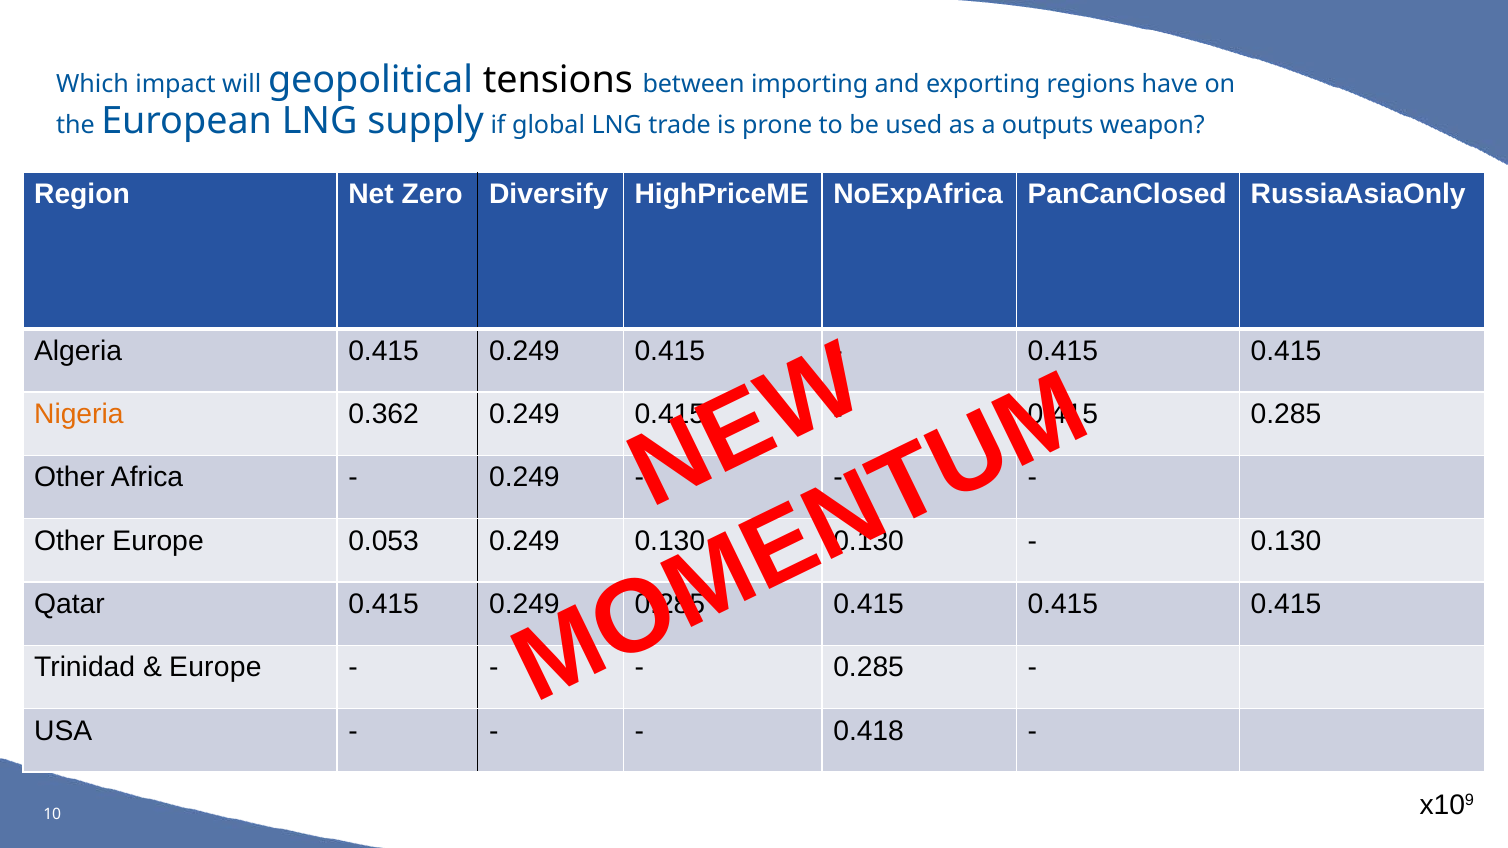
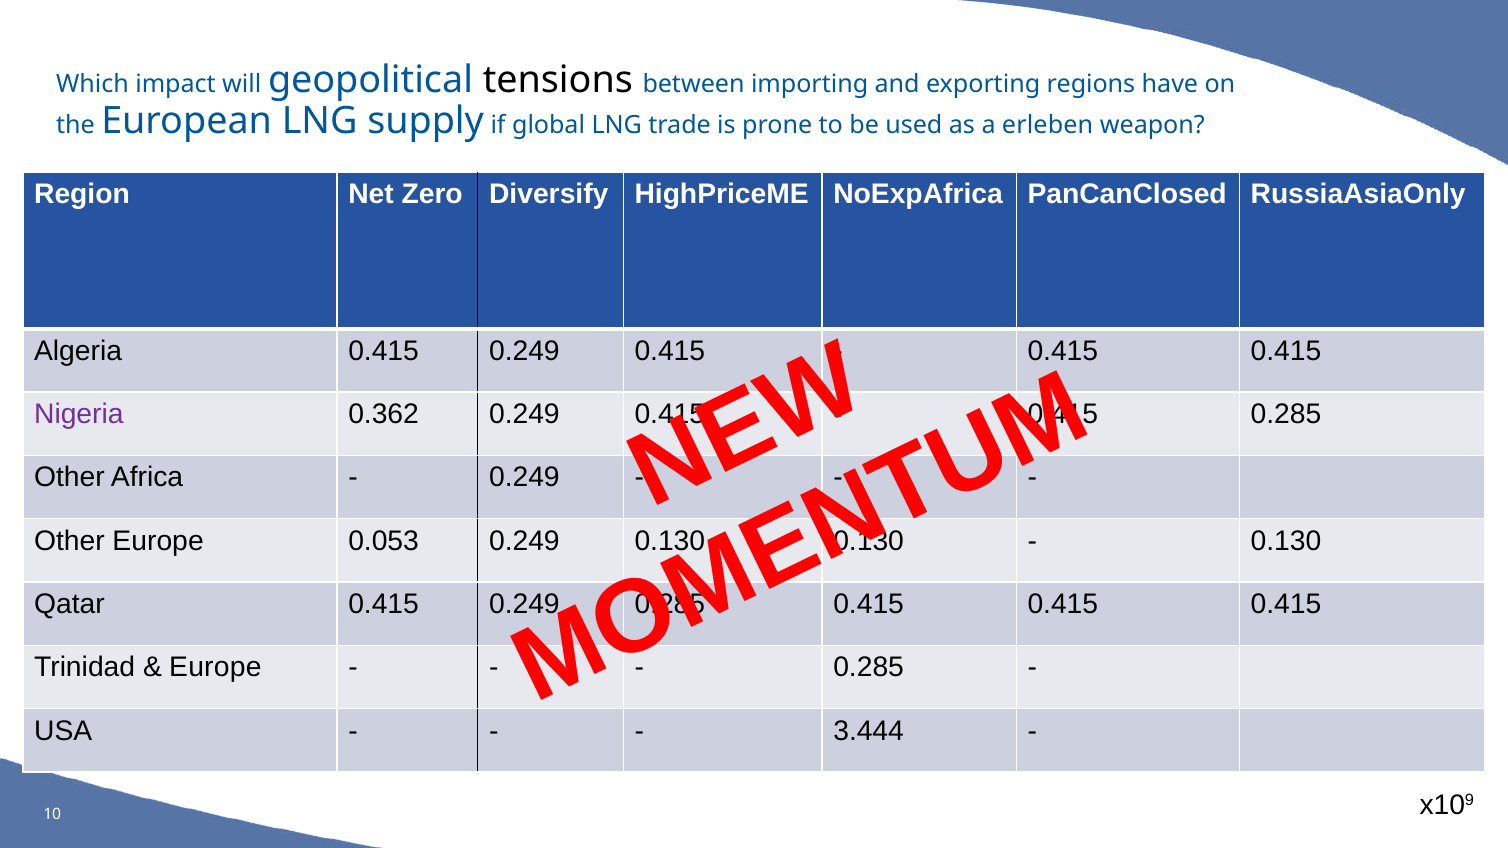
outputs: outputs -> erleben (1048, 125)
Nigeria colour: orange -> purple (79, 414)
0.418: 0.418 -> 3.444 (869, 731)
